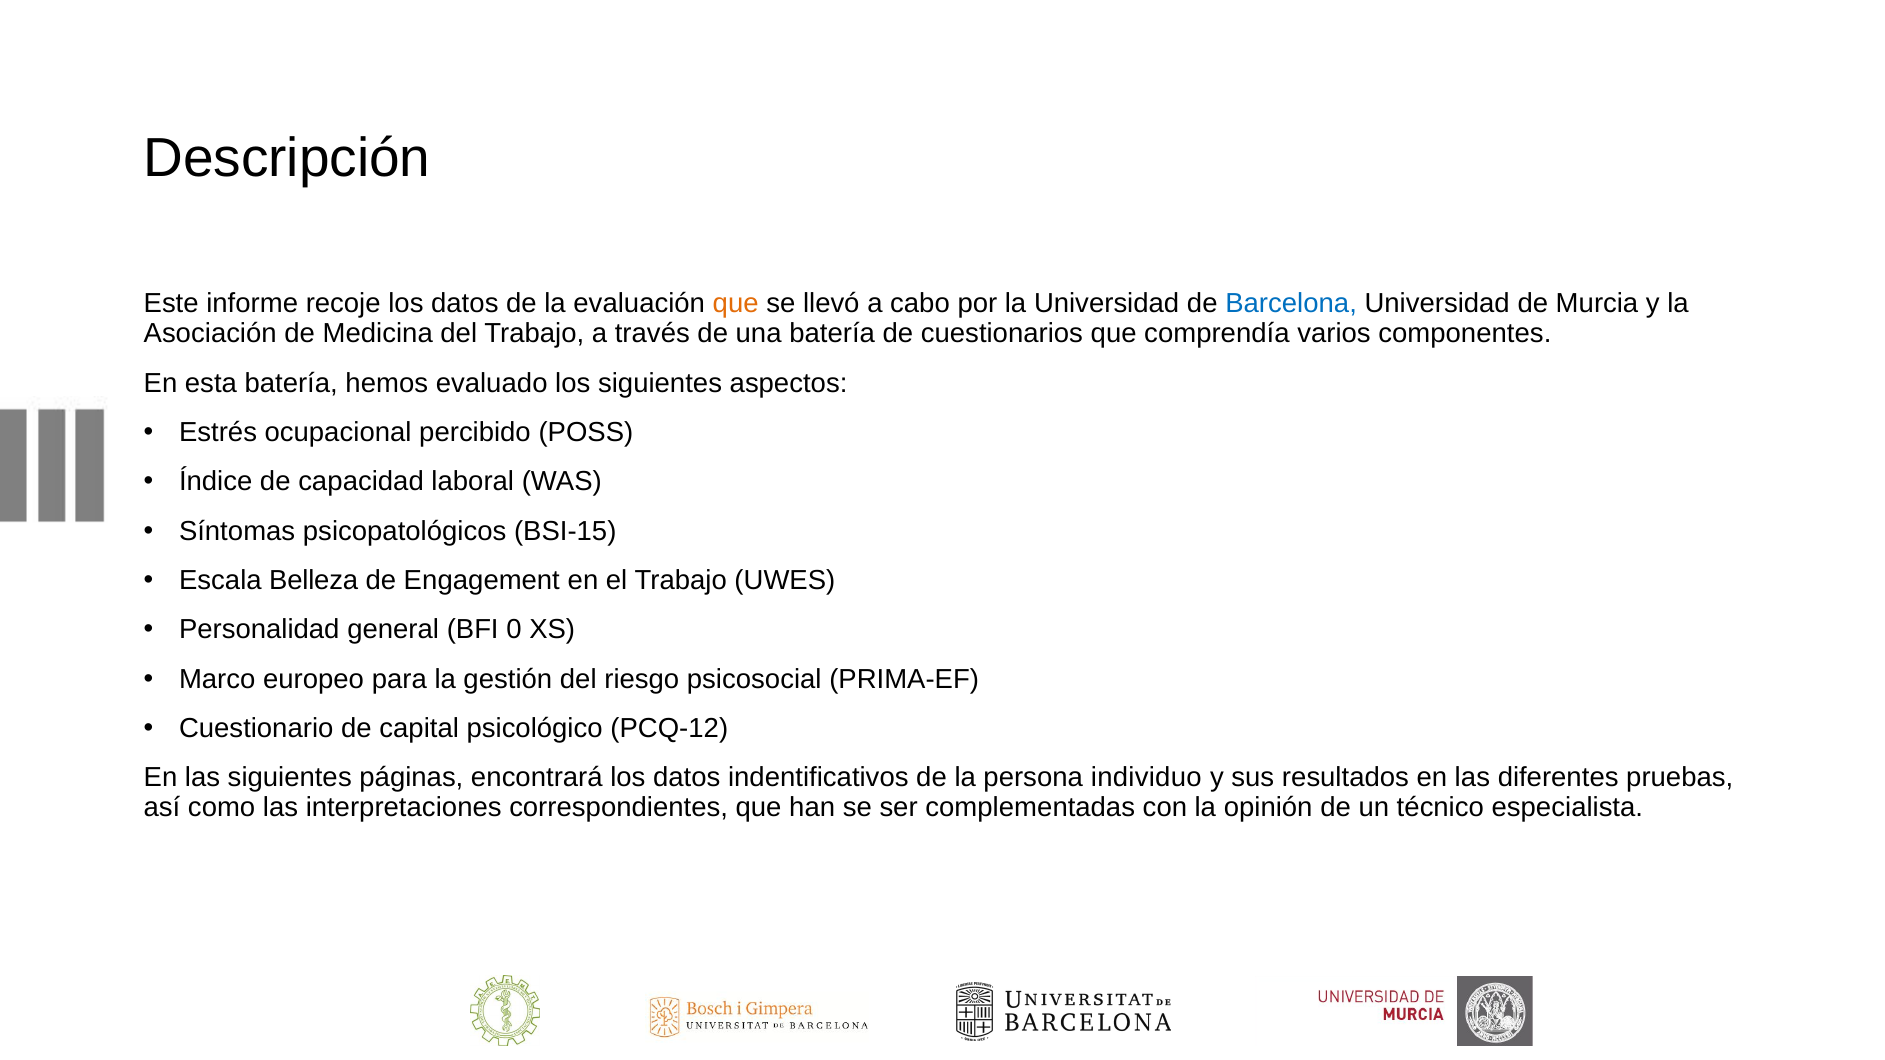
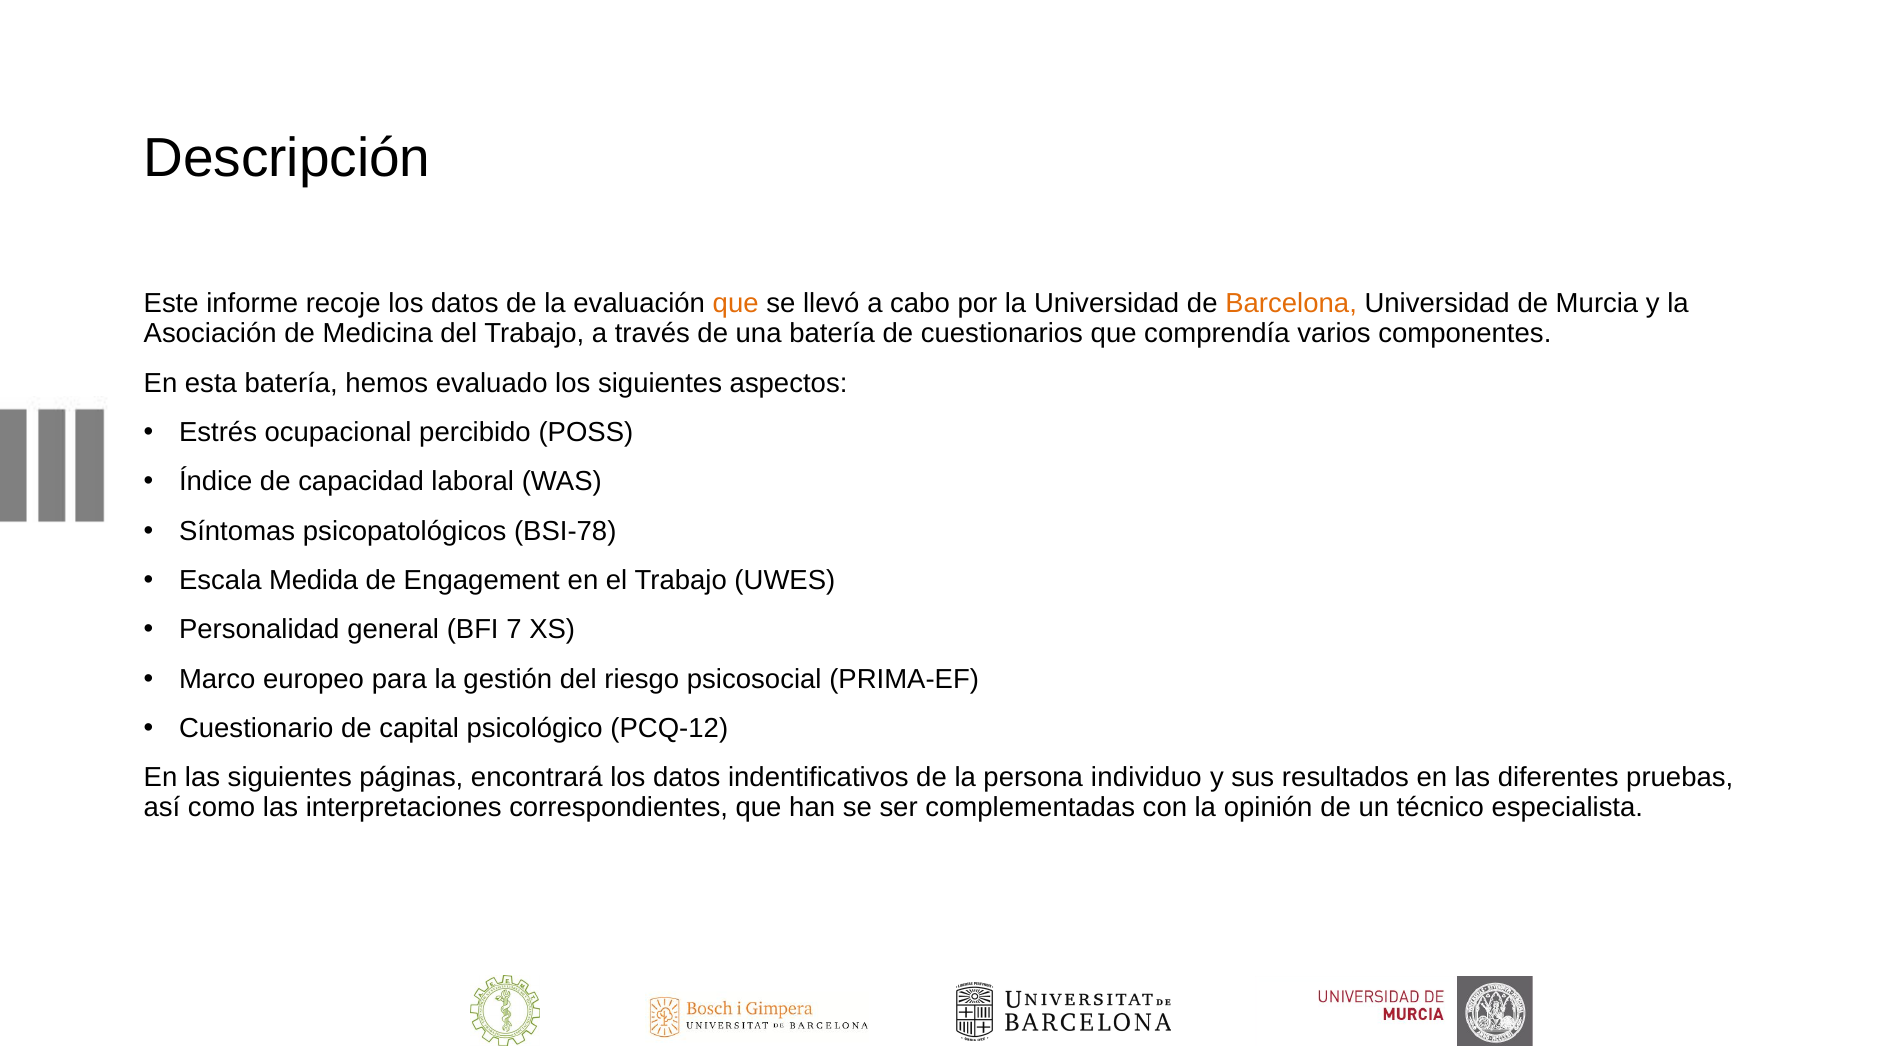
Barcelona colour: blue -> orange (1291, 304)
BSI-15: BSI-15 -> BSI-78 (565, 531)
Belleza: Belleza -> Medida (314, 581)
0: 0 -> 7 (514, 630)
